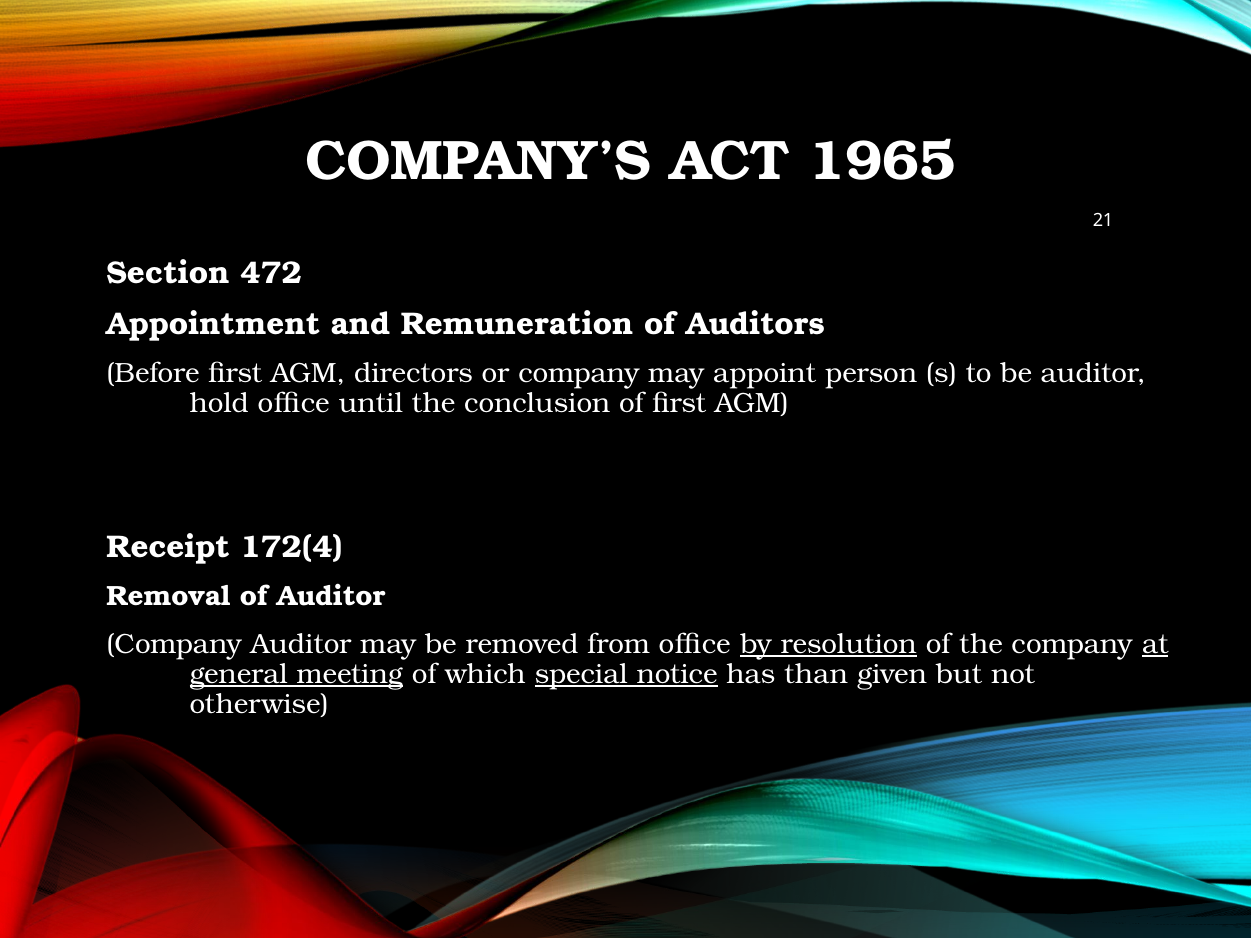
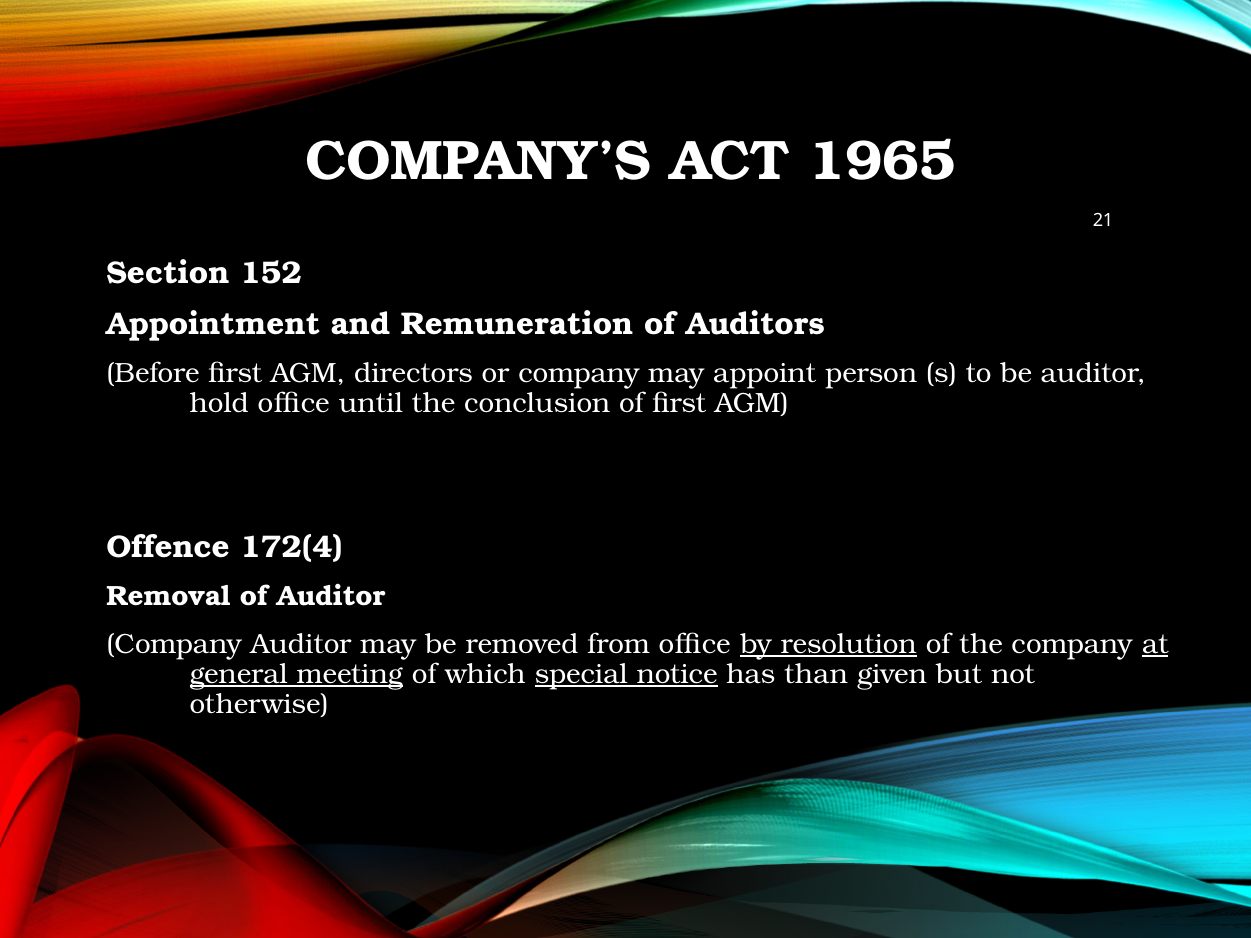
472: 472 -> 152 (271, 273)
Receipt: Receipt -> Offence (168, 548)
